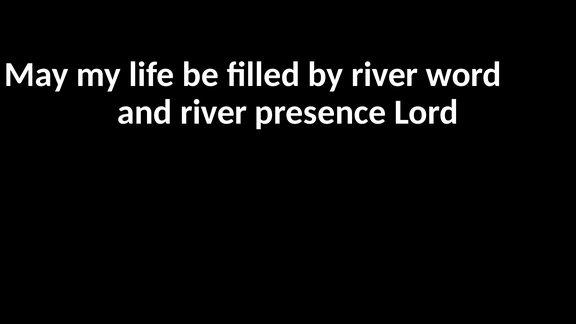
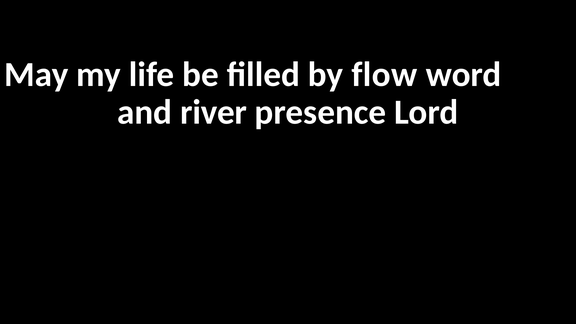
by river: river -> flow (384, 75)
